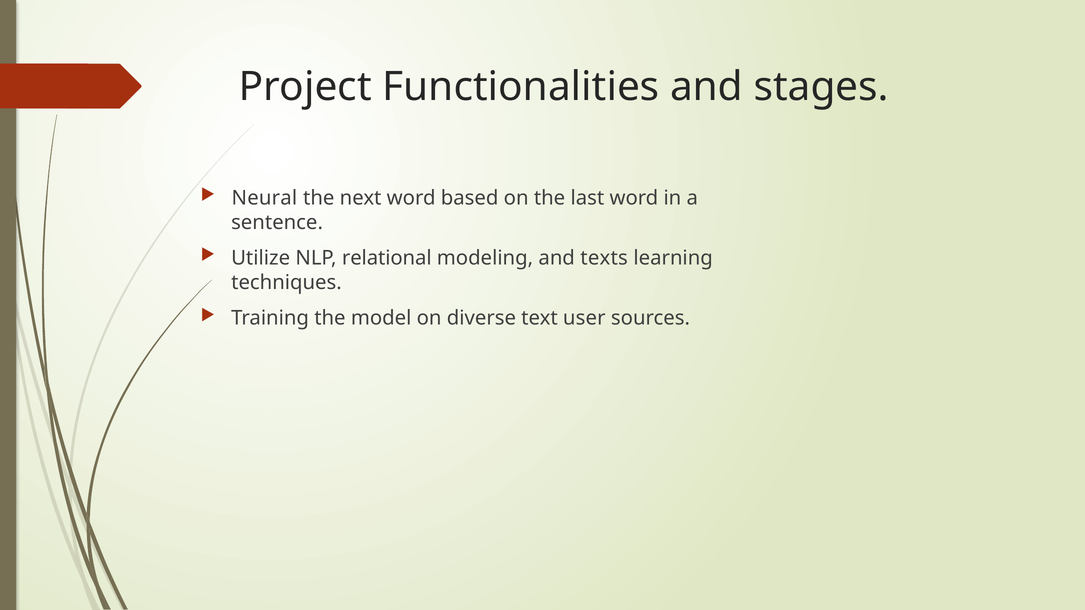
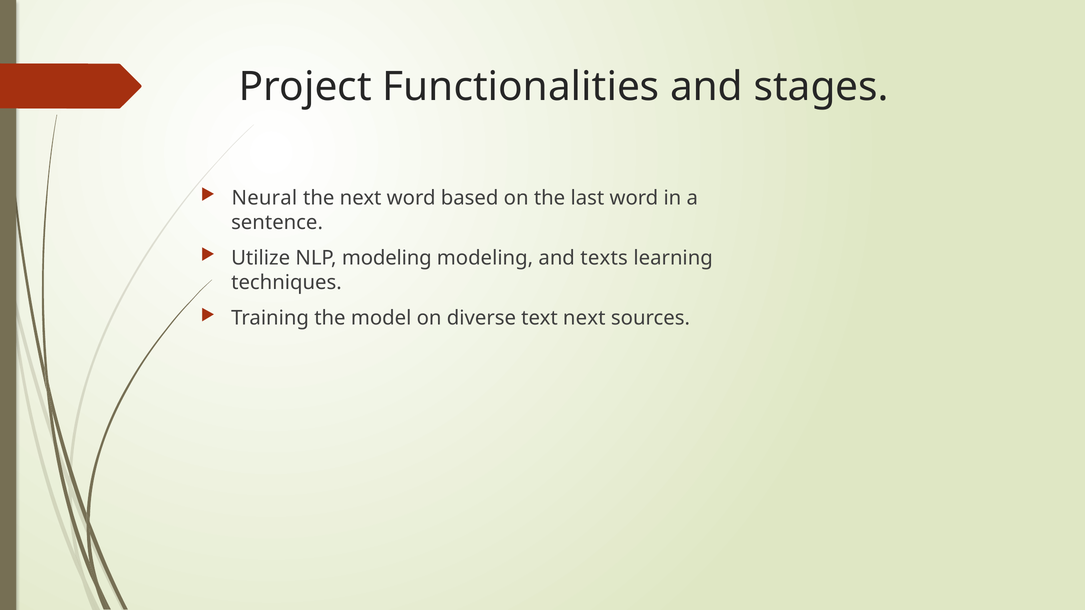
NLP relational: relational -> modeling (387, 258)
text user: user -> next (584, 318)
